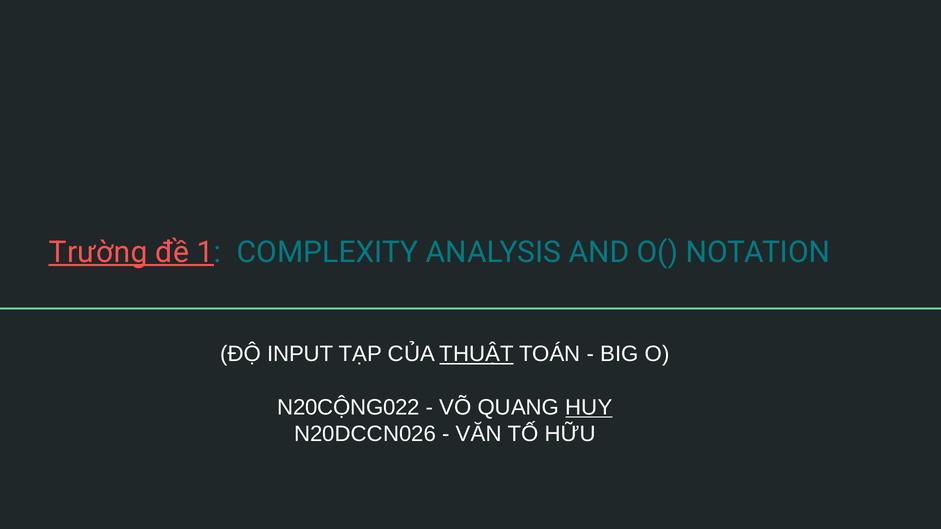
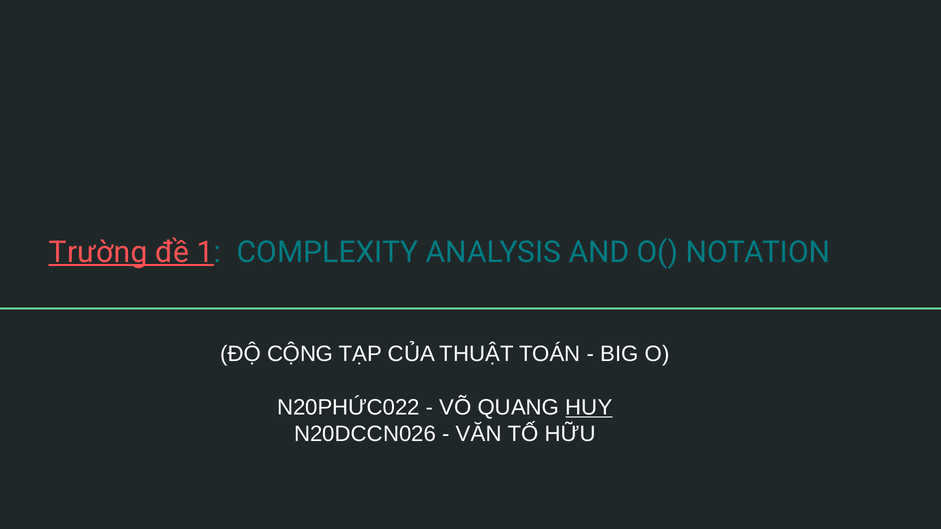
INPUT: INPUT -> CỘNG (300, 354)
THUẬT underline: present -> none (477, 354)
N20CỘNG022: N20CỘNG022 -> N20PHỨC022 (348, 408)
